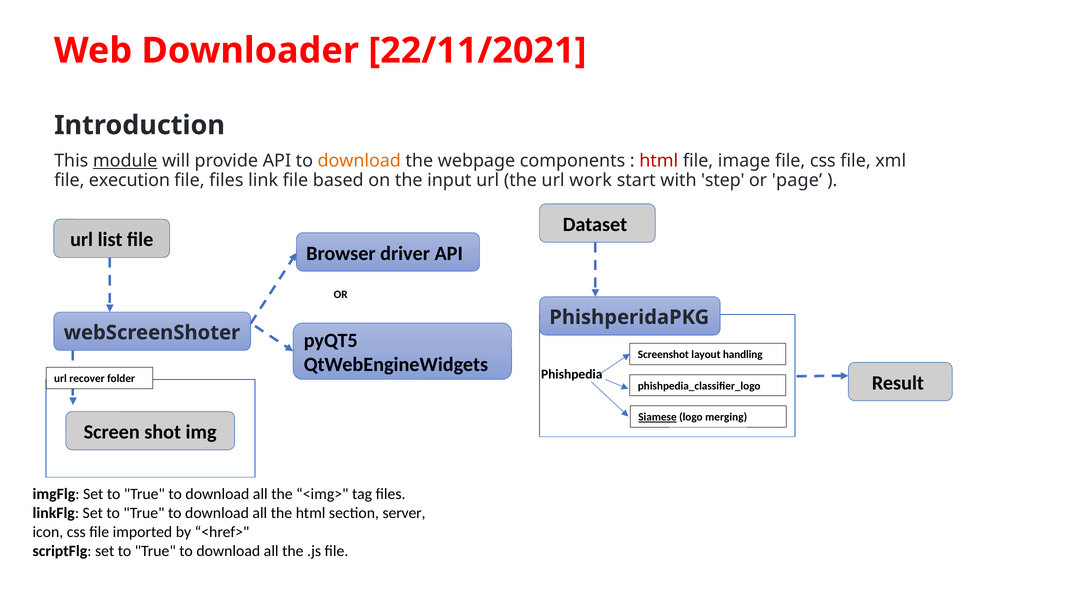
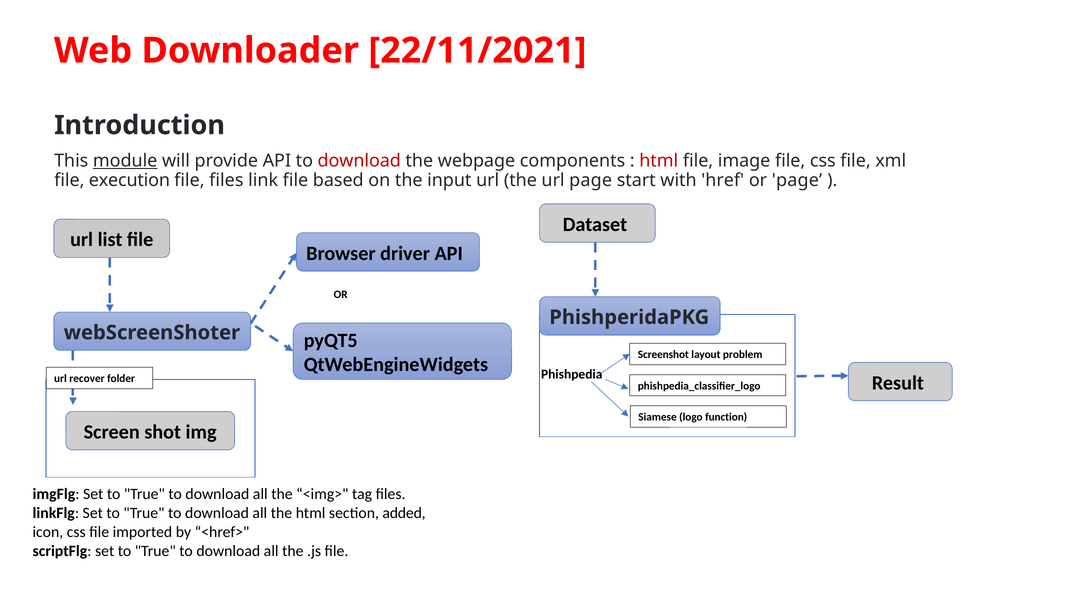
download colour: orange -> red (359, 161)
url work: work -> page (591, 180)
step: step -> href (723, 180)
handling: handling -> problem (743, 354)
Siamese underline: present -> none (658, 417)
merging: merging -> function (726, 417)
server: server -> added (404, 513)
